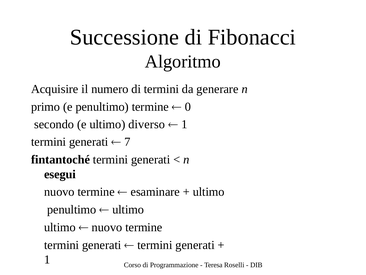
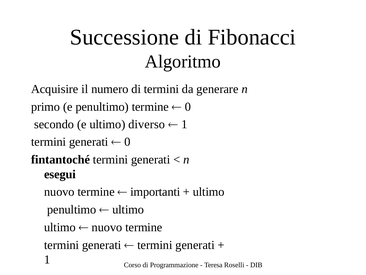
7: 7 -> 0 (127, 142)
esaminare: esaminare -> importanti (155, 192)
